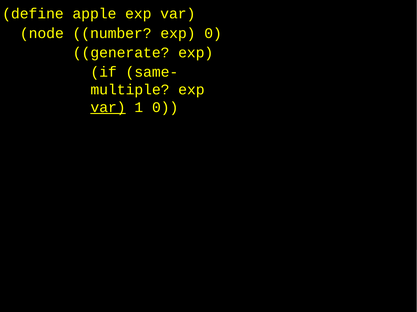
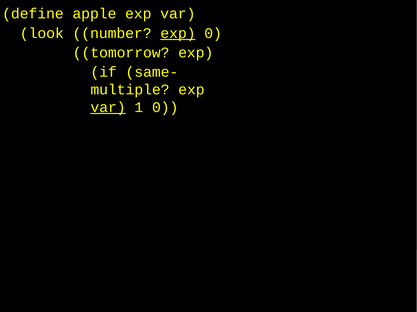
node: node -> look (42, 33)
exp underline: none -> present (178, 33)
generate: generate -> tomorrow (121, 53)
